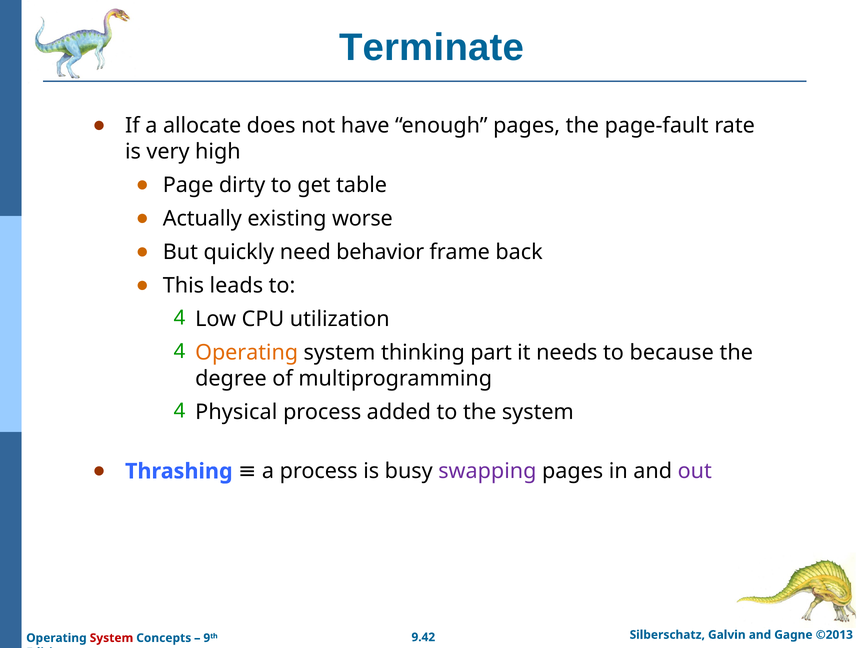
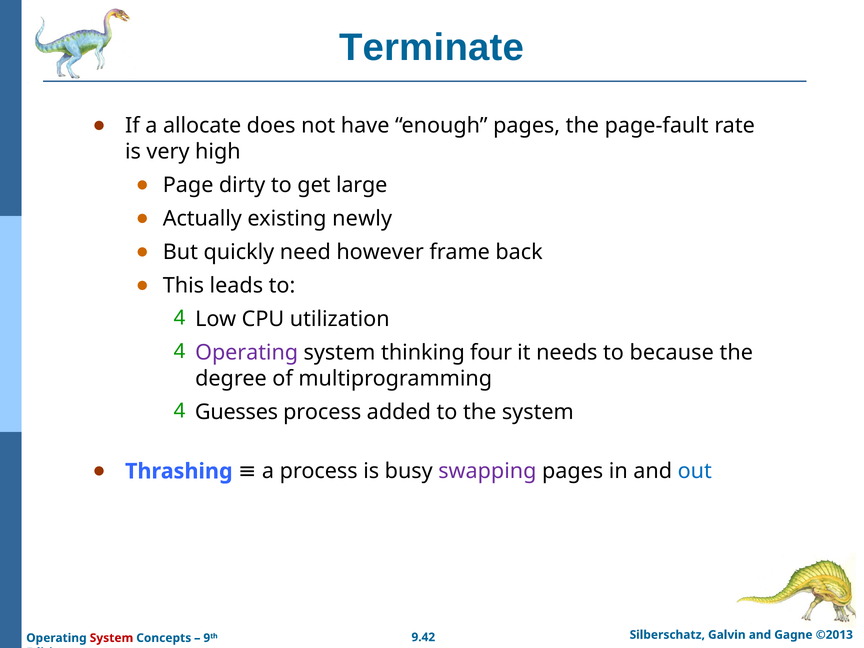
table: table -> large (362, 185)
worse: worse -> newly (362, 219)
behavior: behavior -> however (380, 252)
Operating colour: orange -> purple (247, 352)
part: part -> four (491, 352)
Physical: Physical -> Guesses (236, 412)
out colour: purple -> blue (695, 471)
